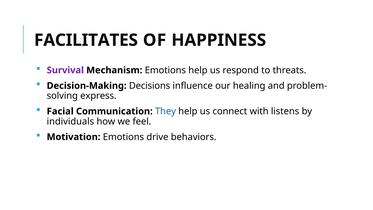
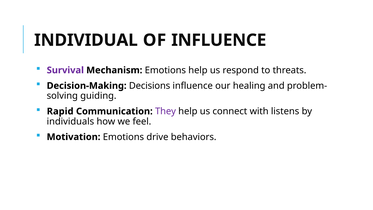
FACILITATES: FACILITATES -> INDIVIDUAL (86, 40)
OF HAPPINESS: HAPPINESS -> INFLUENCE (219, 40)
express: express -> guiding (98, 96)
Facial: Facial -> Rapid (60, 111)
They colour: blue -> purple (166, 111)
